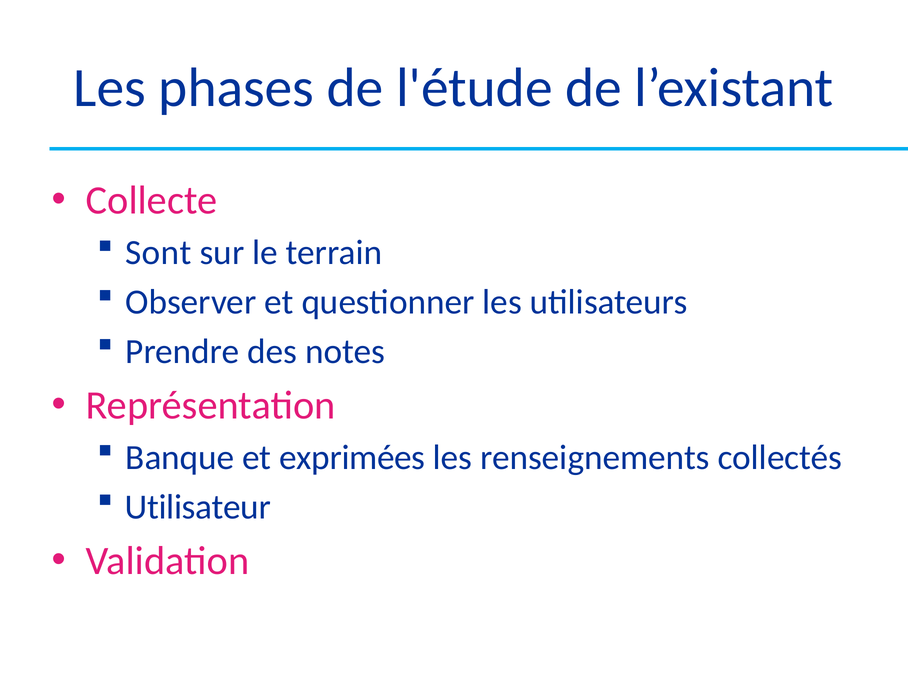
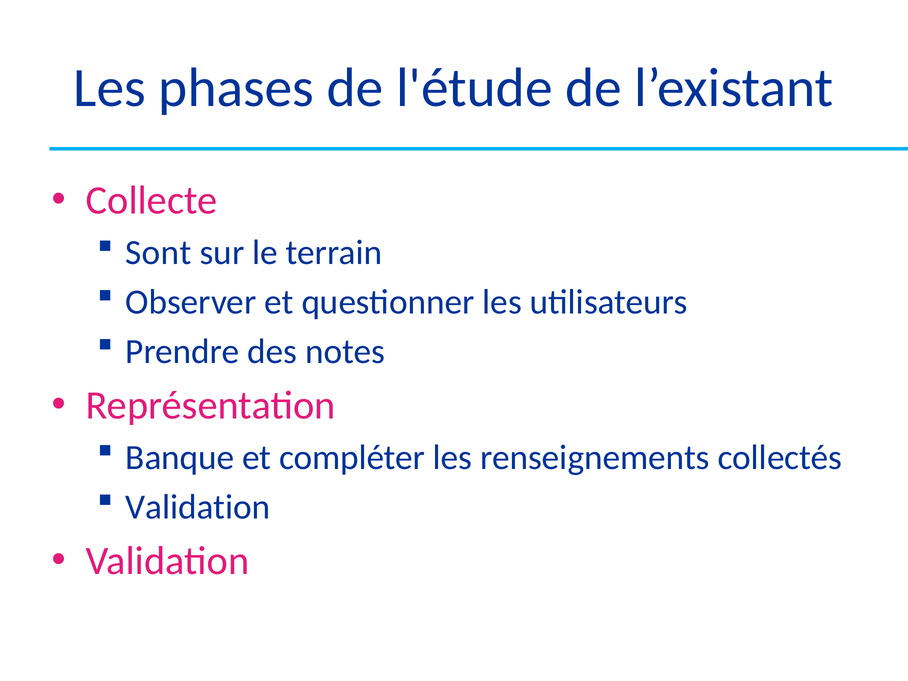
exprimées: exprimées -> compléter (352, 458)
Utilisateur: Utilisateur -> Validation (198, 507)
